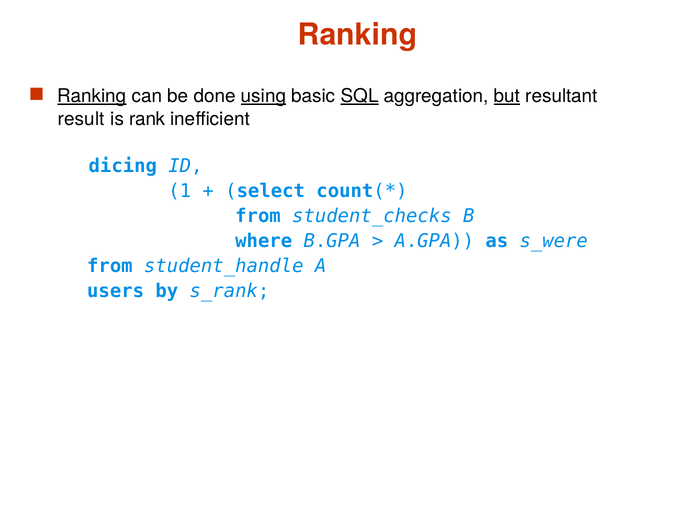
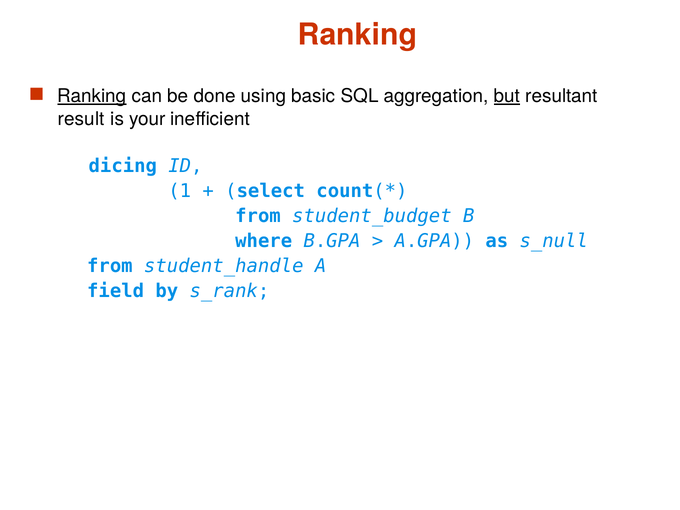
using underline: present -> none (264, 96)
SQL underline: present -> none (360, 96)
rank: rank -> your (147, 119)
student_checks: student_checks -> student_budget (372, 216)
s_were: s_were -> s_null (554, 241)
users: users -> field (116, 291)
